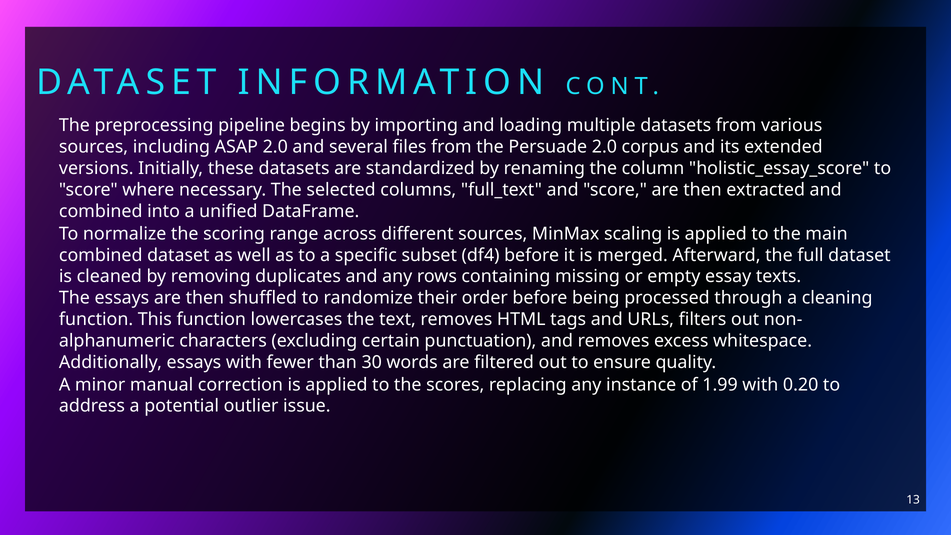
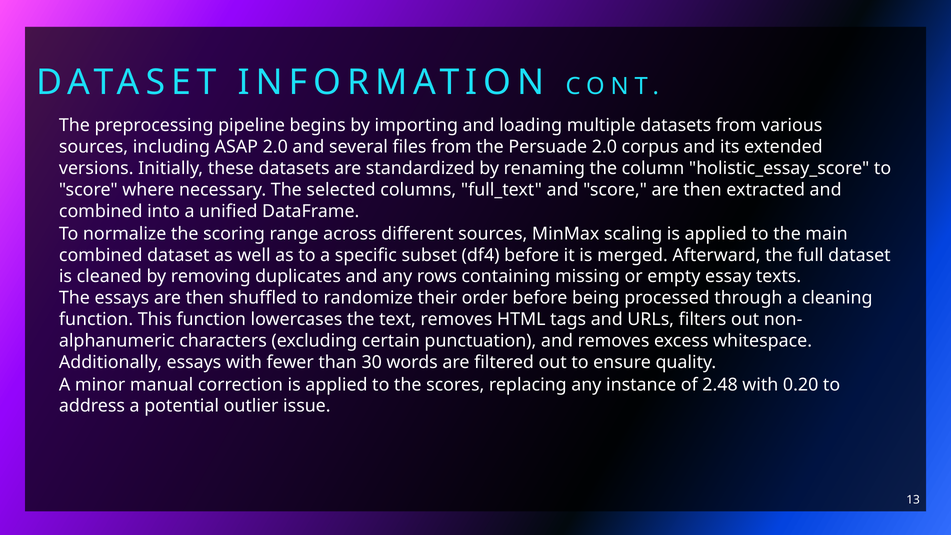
1.99: 1.99 -> 2.48 (720, 385)
